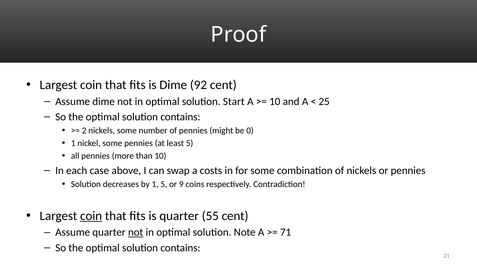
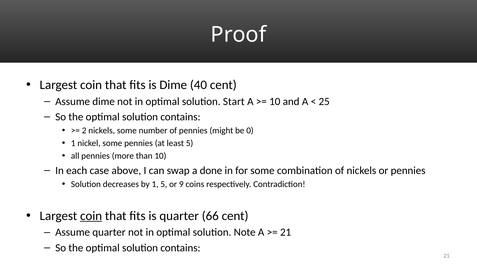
92: 92 -> 40 (198, 85)
costs: costs -> done (211, 171)
55: 55 -> 66 (210, 216)
not underline: present -> none (136, 233)
71: 71 -> 21 (286, 233)
